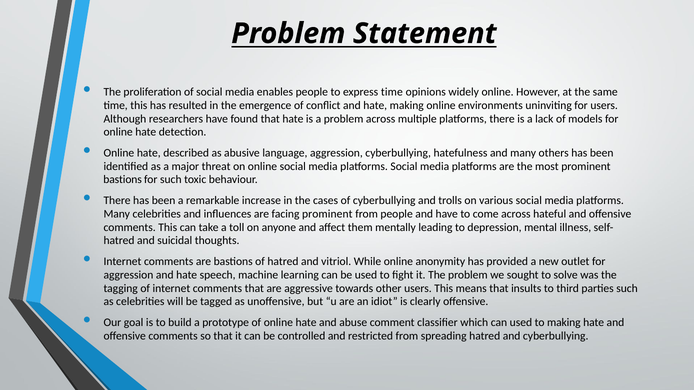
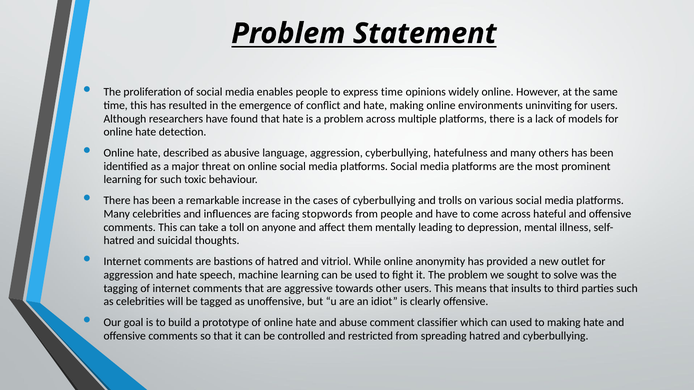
bastions: bastions -> learning (123, 180)
facing prominent: prominent -> stopwords (327, 214)
